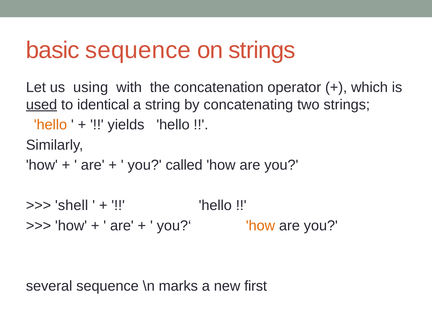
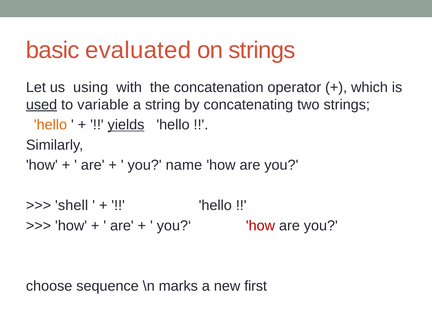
basic sequence: sequence -> evaluated (138, 50)
identical: identical -> variable (103, 105)
yields underline: none -> present (126, 125)
called: called -> name (184, 165)
how colour: orange -> red (260, 226)
several: several -> choose (49, 286)
